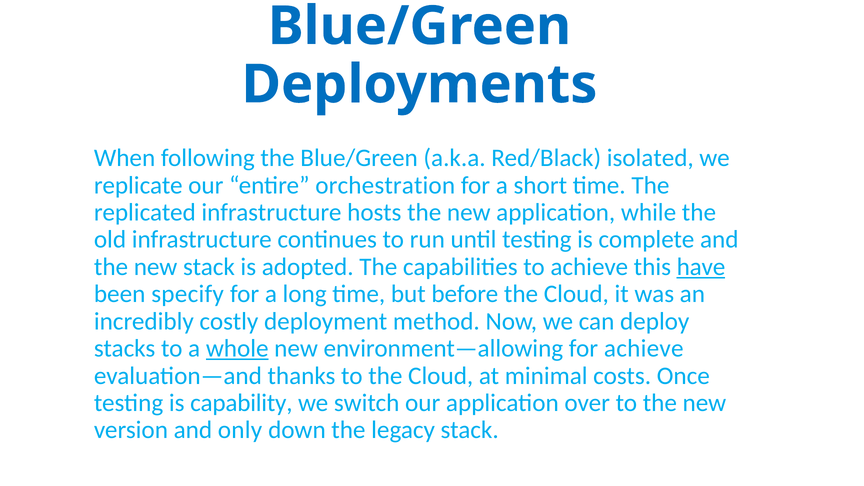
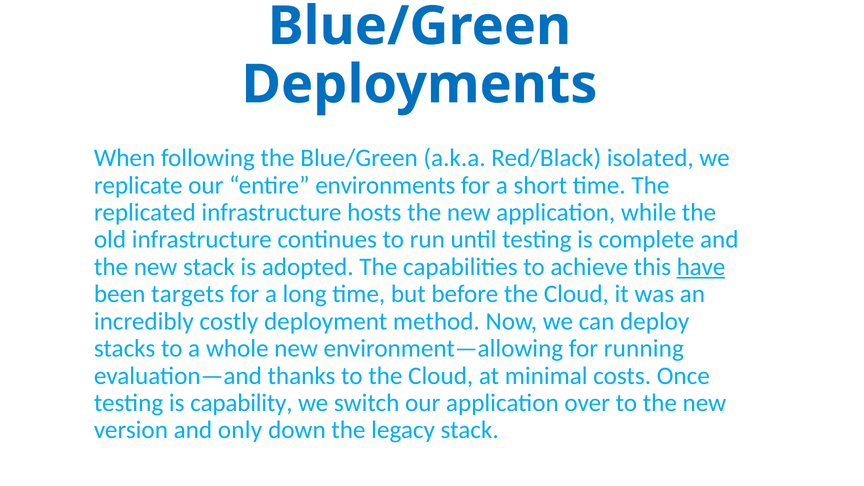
orchestration: orchestration -> environments (385, 185)
specify: specify -> targets (188, 294)
whole underline: present -> none (237, 349)
for achieve: achieve -> running (644, 349)
